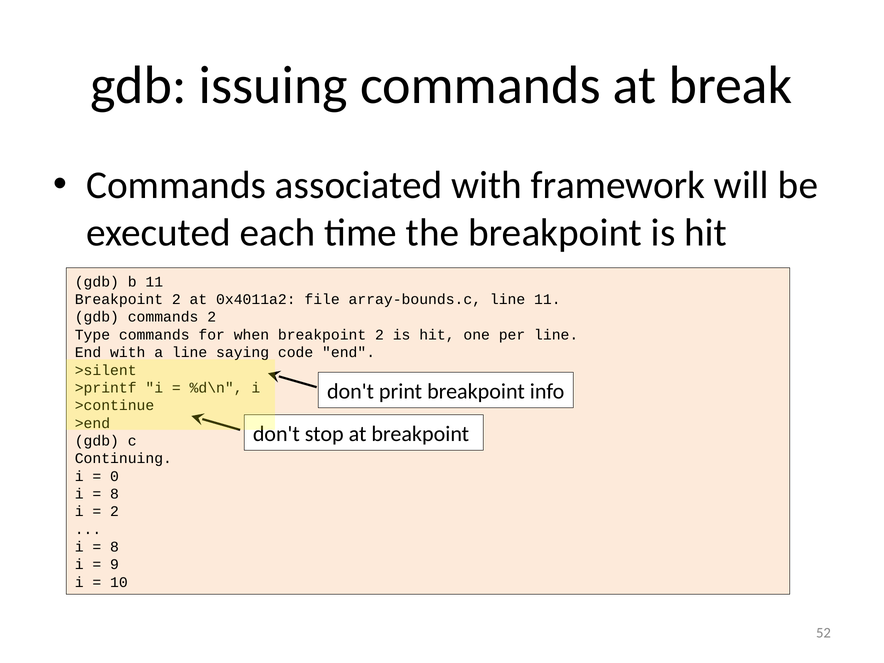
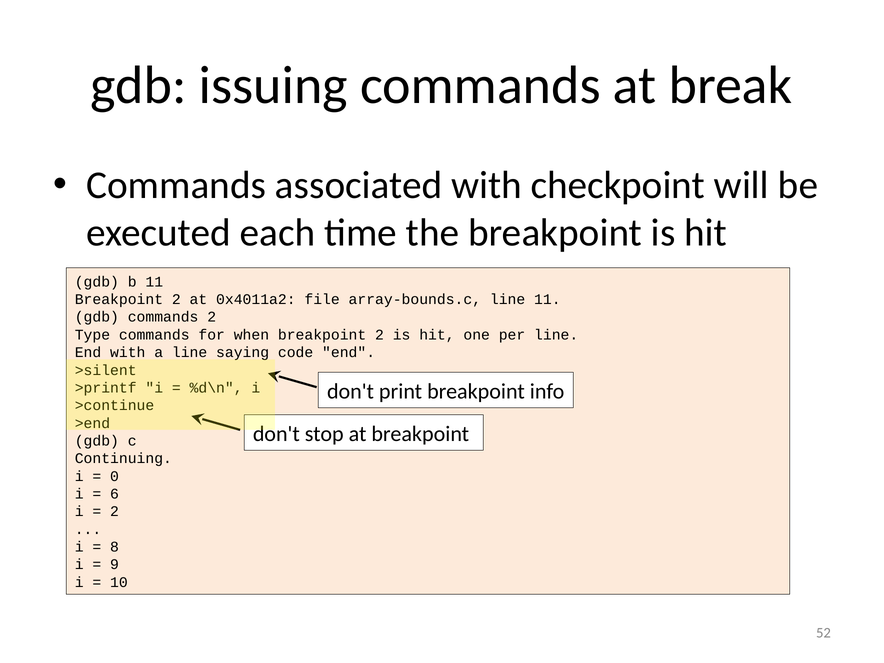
framework: framework -> checkpoint (618, 185)
8: 8 -> 6 (115, 494)
